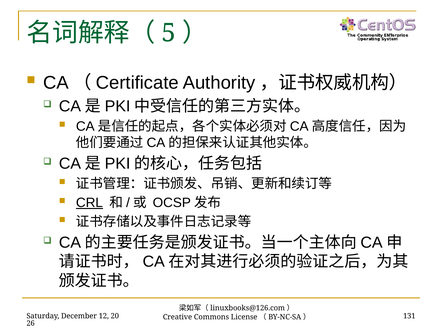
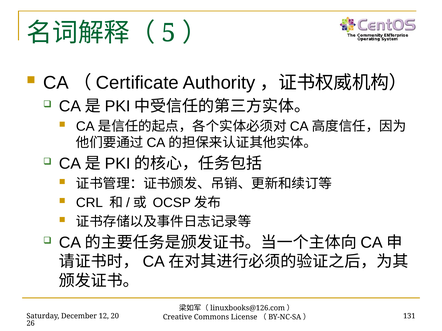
CRL underline: present -> none (89, 203)
